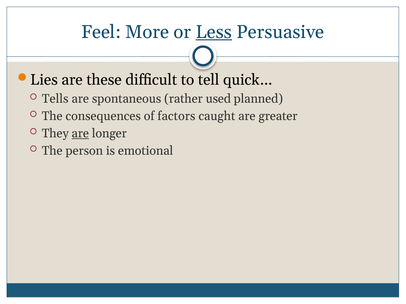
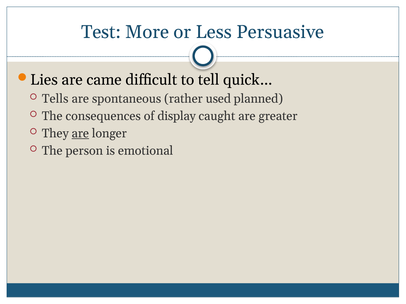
Feel: Feel -> Test (101, 32)
Less underline: present -> none (214, 32)
these: these -> came (104, 80)
factors: factors -> display (177, 116)
